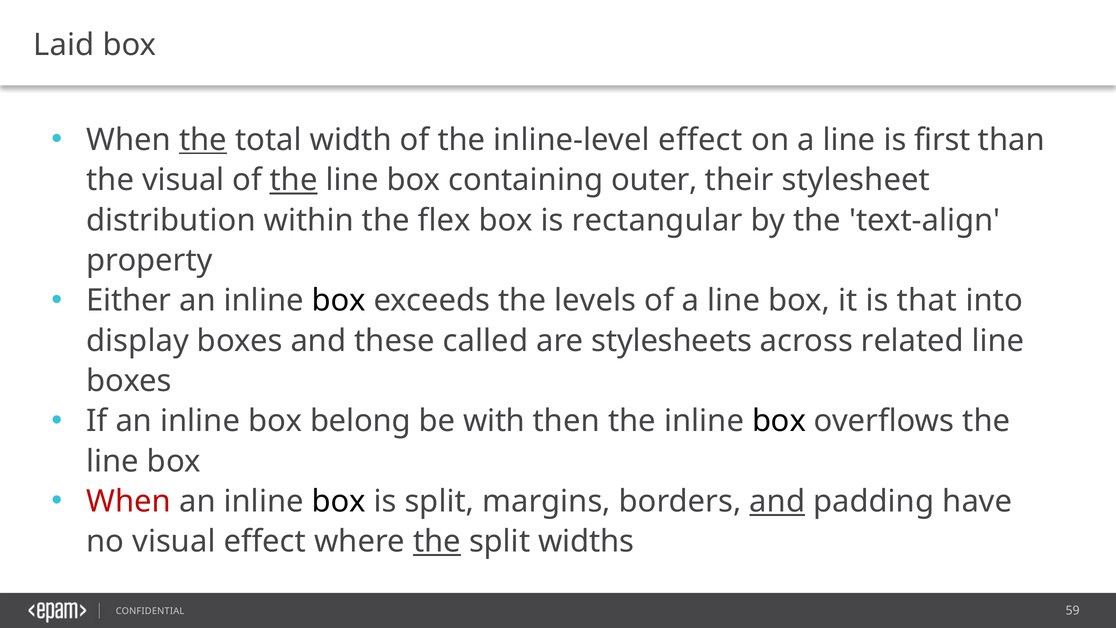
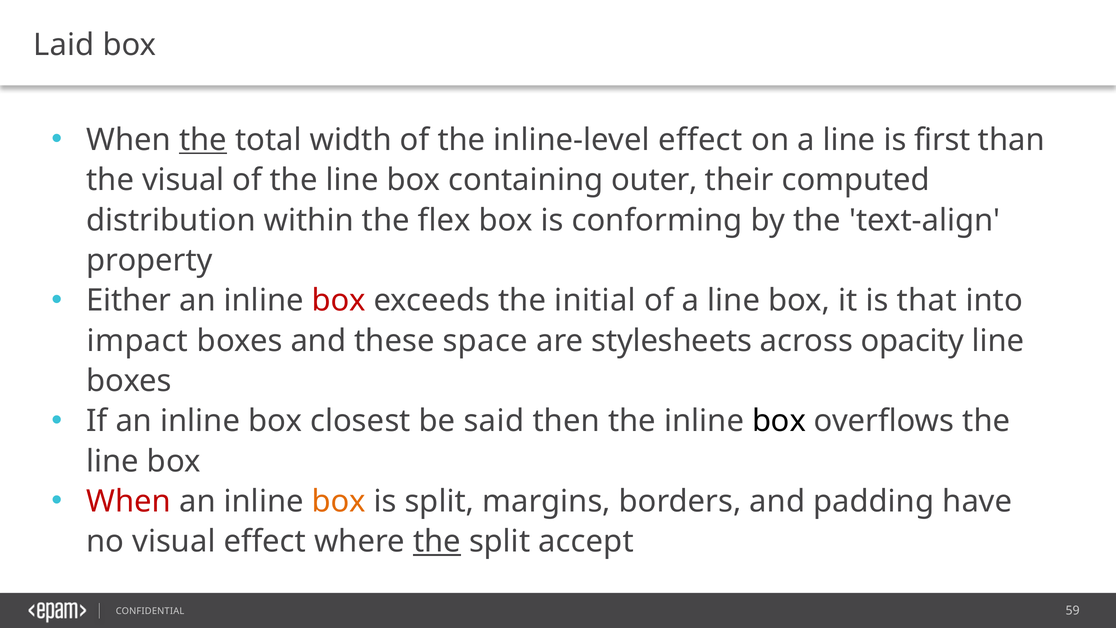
the underline: present -> none (294, 180)
stylesheet: stylesheet -> computed (856, 180)
rectangular: rectangular -> conforming (657, 220)
box colour: black -> red (339, 301)
levels: levels -> initial (595, 301)
display: display -> impact (137, 341)
called: called -> space (485, 341)
related: related -> opacity (912, 341)
belong: belong -> closest (360, 421)
with: with -> said (494, 421)
box colour: black -> orange (339, 501)
and underline: present -> none (777, 501)
widths: widths -> accept (586, 541)
